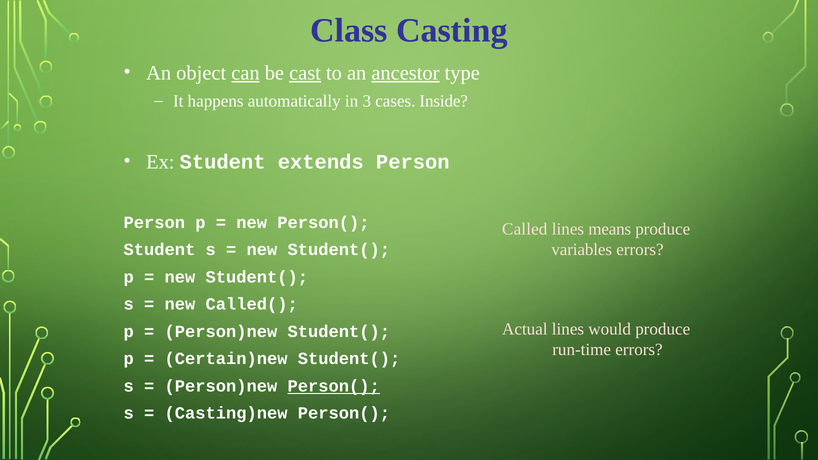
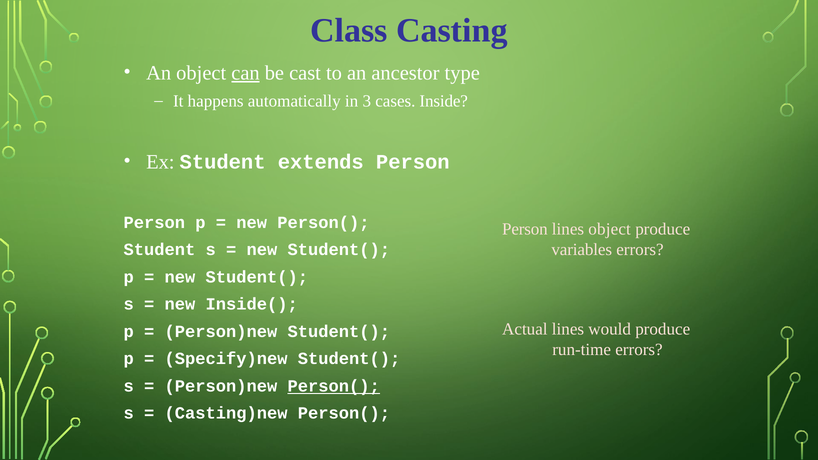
cast underline: present -> none (305, 73)
ancestor underline: present -> none (405, 73)
Called: Called -> Person (525, 229)
lines means: means -> object (610, 229)
Called(: Called( -> Inside( (252, 304)
Certain)new: Certain)new -> Specify)new (226, 359)
